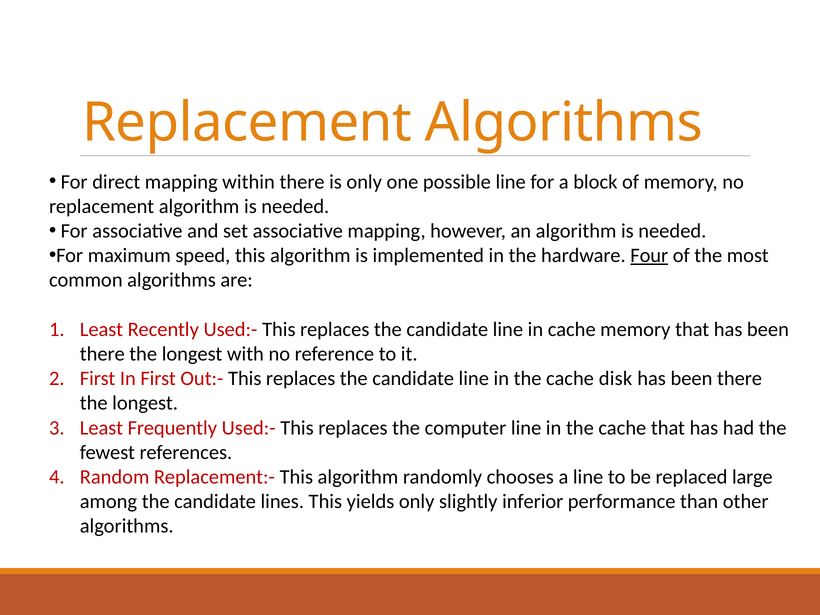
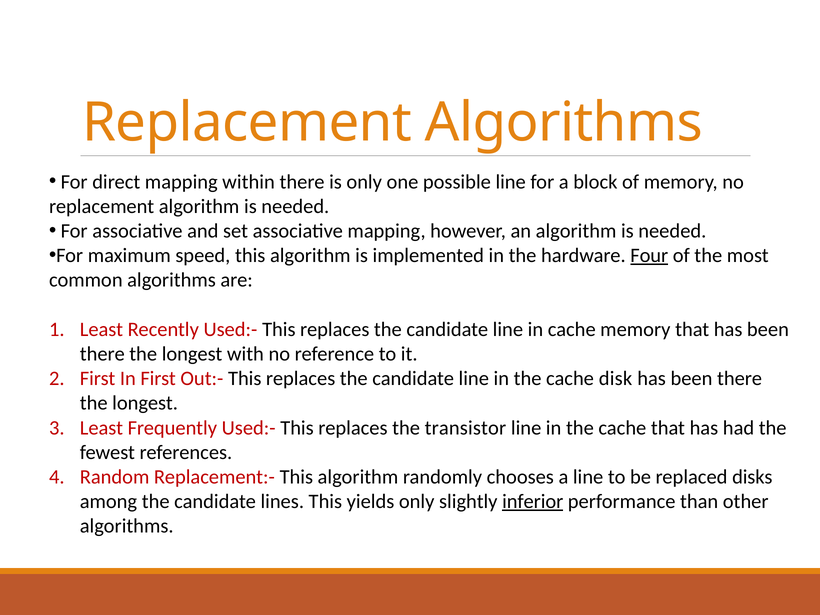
computer: computer -> transistor (465, 428)
large: large -> disks (752, 477)
inferior underline: none -> present (533, 502)
